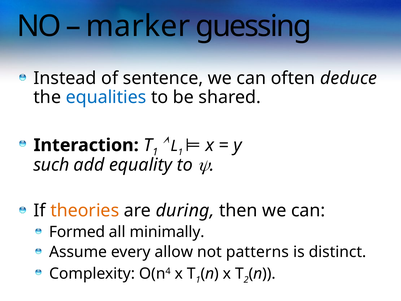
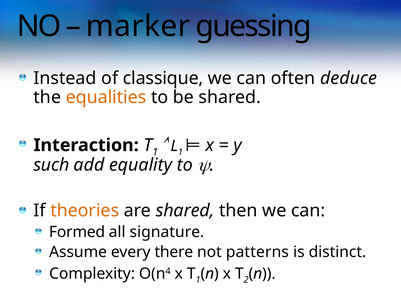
sentence: sentence -> classique (163, 78)
equalities colour: blue -> orange (106, 97)
are during: during -> shared (185, 211)
minimally: minimally -> signature (167, 232)
allow: allow -> there (174, 252)
